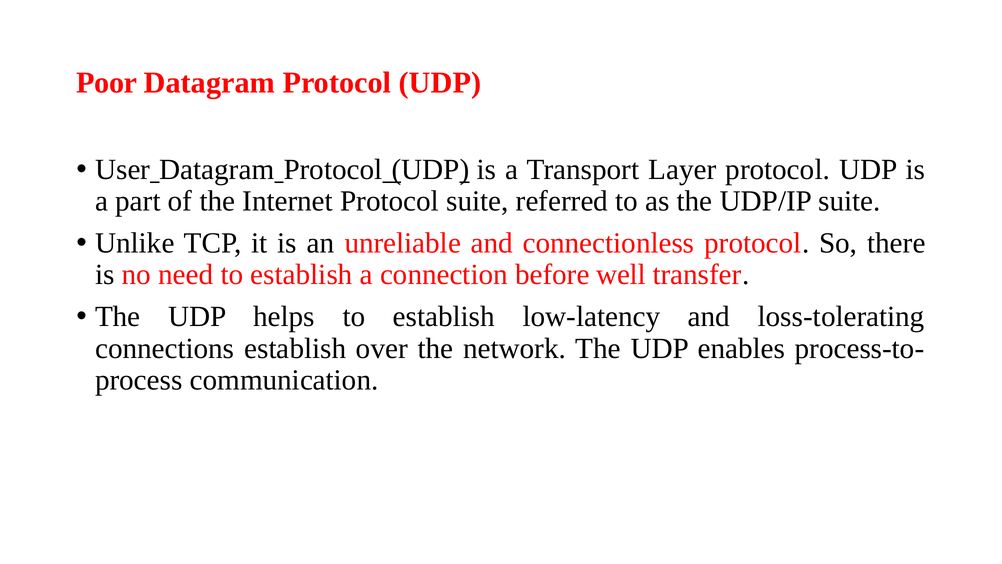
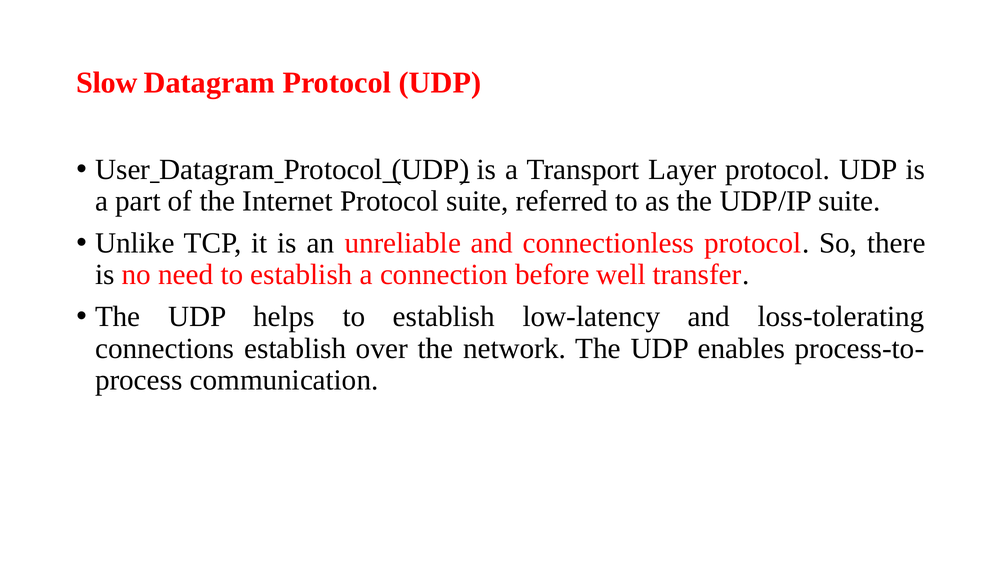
Poor: Poor -> Slow (107, 83)
